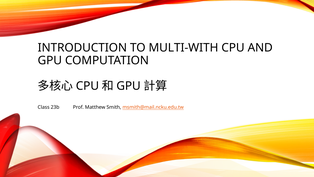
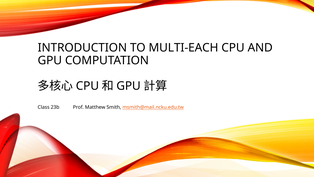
MULTI-WITH: MULTI-WITH -> MULTI-EACH (183, 48)
